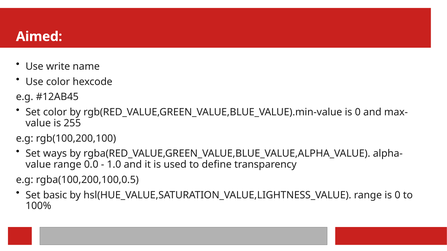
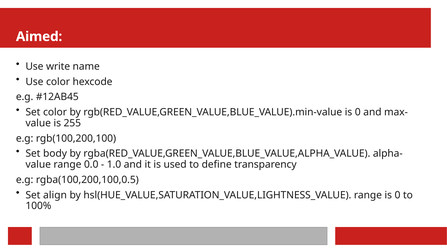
ways: ways -> body (55, 154)
basic: basic -> align (55, 195)
